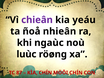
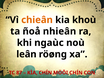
chieân colour: purple -> orange (37, 20)
yeáu: yeáu -> khoù (84, 20)
luùc: luùc -> leân (26, 54)
